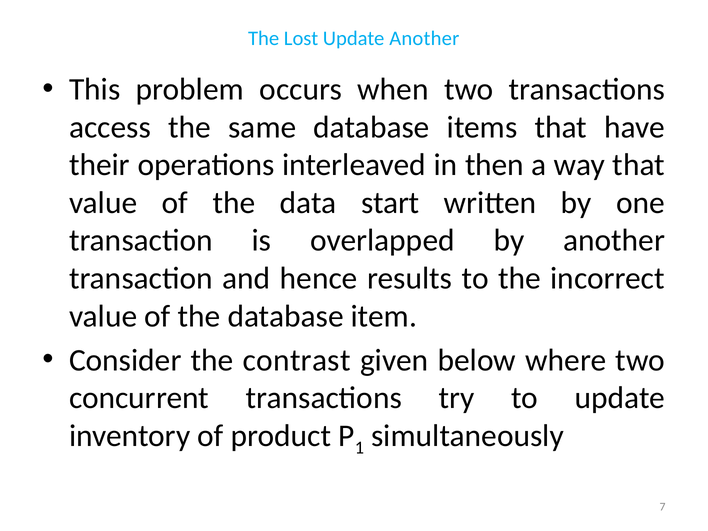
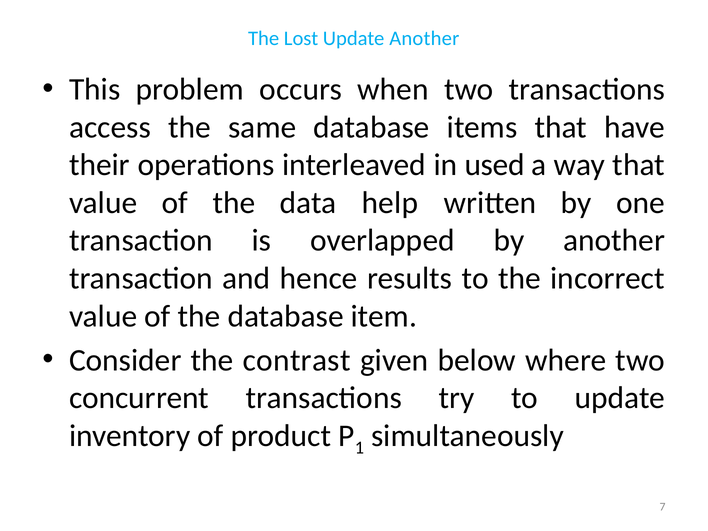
then: then -> used (495, 165)
start: start -> help (390, 203)
